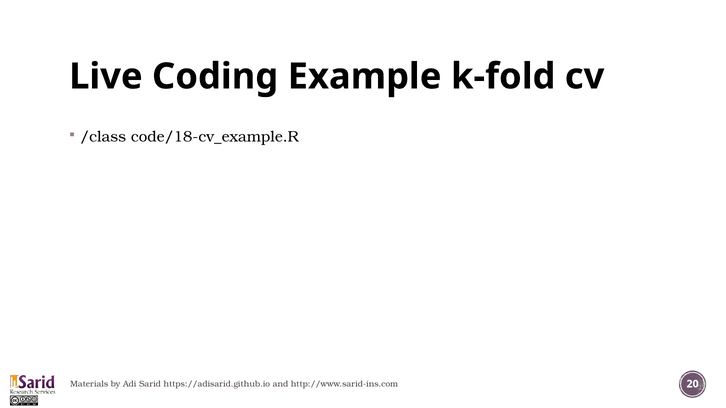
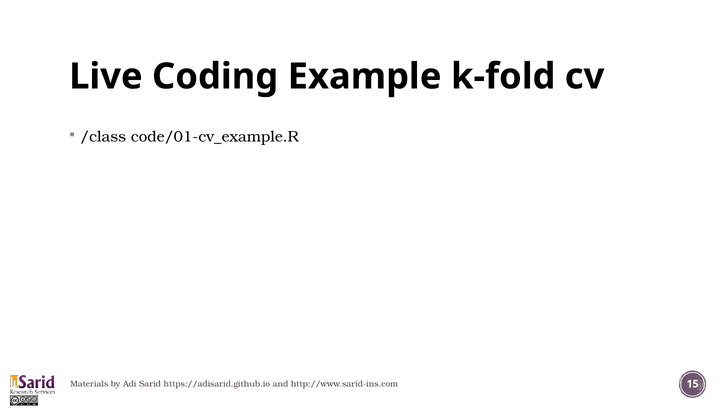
code/18-cv_example.R: code/18-cv_example.R -> code/01-cv_example.R (215, 137)
20: 20 -> 15 (693, 384)
